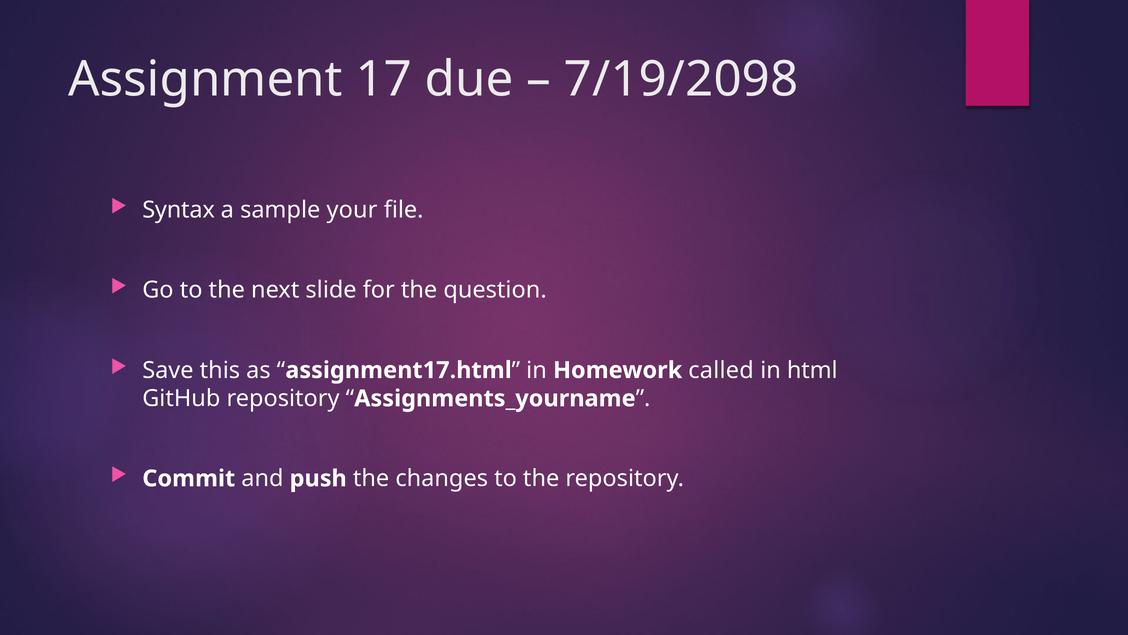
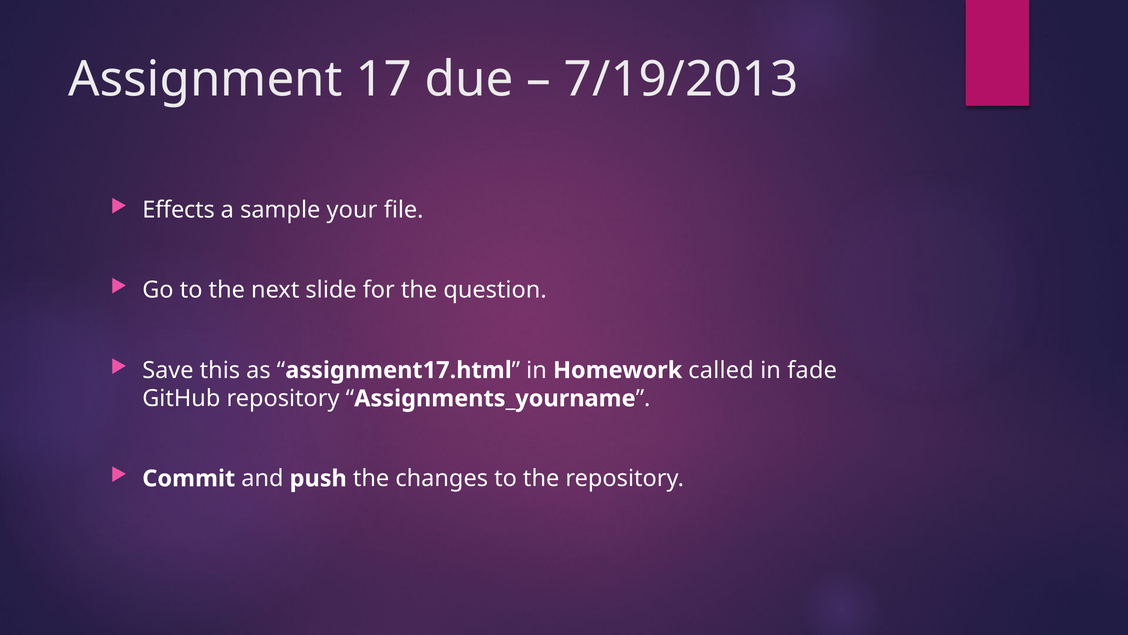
7/19/2098: 7/19/2098 -> 7/19/2013 (681, 79)
Syntax: Syntax -> Effects (179, 210)
html: html -> fade (812, 370)
